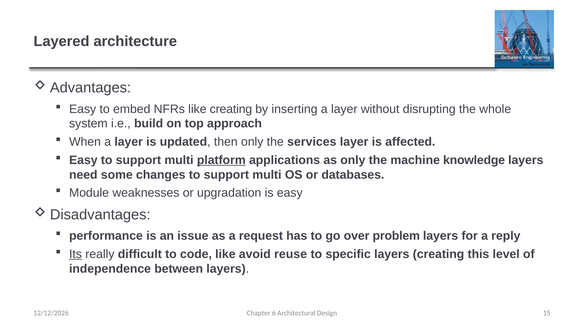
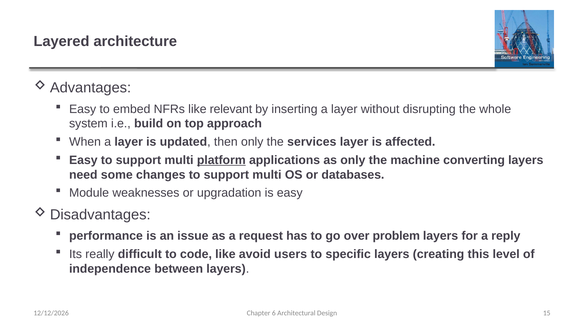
like creating: creating -> relevant (231, 109)
knowledge: knowledge -> converting (474, 160)
Its underline: present -> none (76, 255)
reuse: reuse -> users (291, 255)
